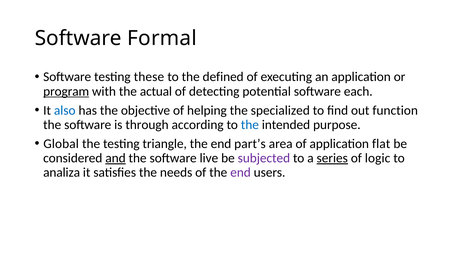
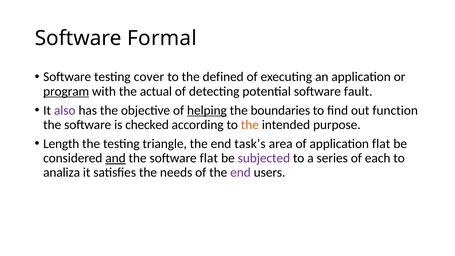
these: these -> cover (149, 77)
each: each -> fault (358, 91)
also colour: blue -> purple (65, 110)
helping underline: none -> present (207, 110)
specialized: specialized -> boundaries (280, 110)
through: through -> checked (147, 125)
the colour: blue -> orange (250, 125)
Global: Global -> Length (61, 144)
part’s: part’s -> task’s (250, 144)
software live: live -> flat (209, 158)
series underline: present -> none (332, 158)
logic: logic -> each (378, 158)
